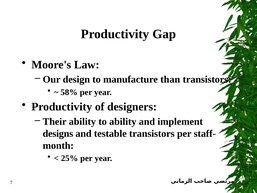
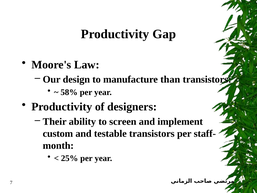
to ability: ability -> screen (123, 121)
designs: designs -> custom (58, 133)
